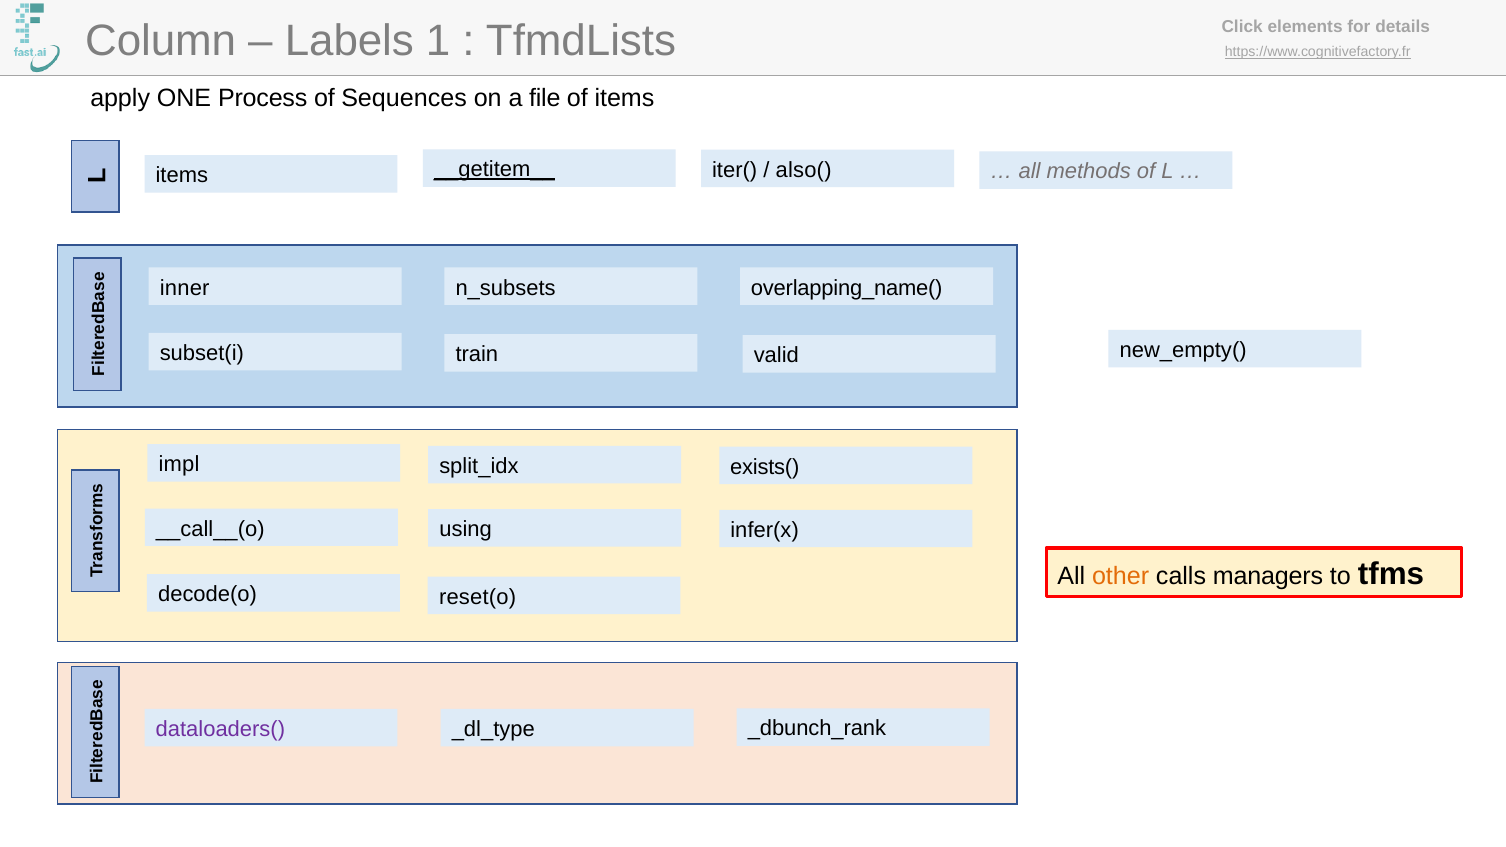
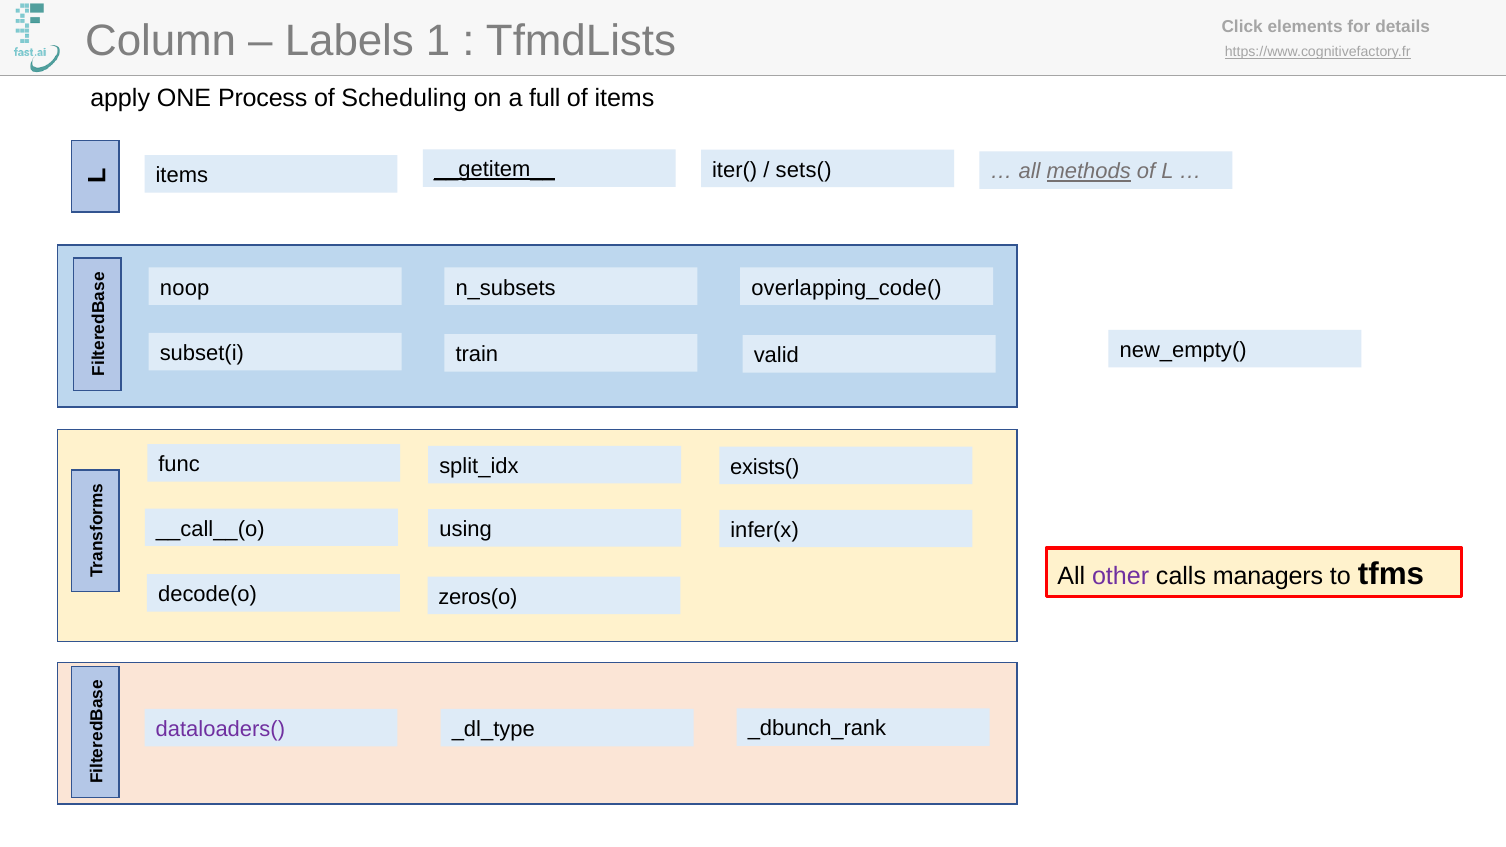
Sequences: Sequences -> Scheduling (404, 99)
file: file -> full (545, 99)
also(: also( -> sets( (804, 170)
methods underline: none -> present (1089, 172)
inner: inner -> noop (185, 288)
overlapping_name(: overlapping_name( -> overlapping_code( (847, 288)
impl: impl -> func (179, 464)
other colour: orange -> purple (1121, 577)
reset(o: reset(o -> zeros(o (478, 597)
